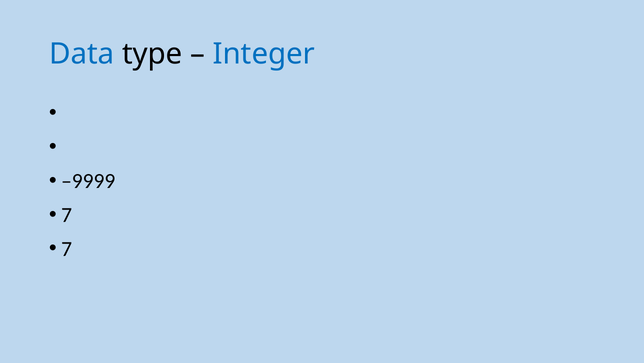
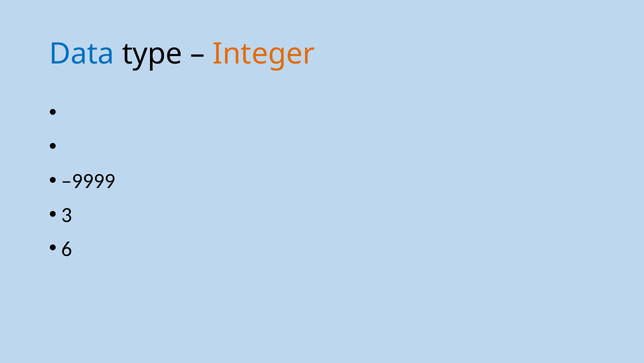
Integer colour: blue -> orange (264, 54)
7: 7 -> 3 (67, 215)
7: 7 -> 6 (67, 248)
